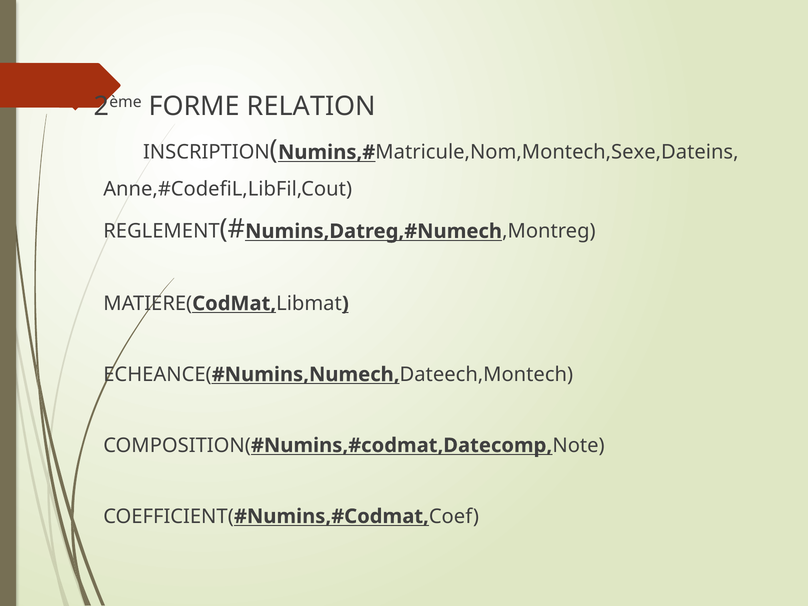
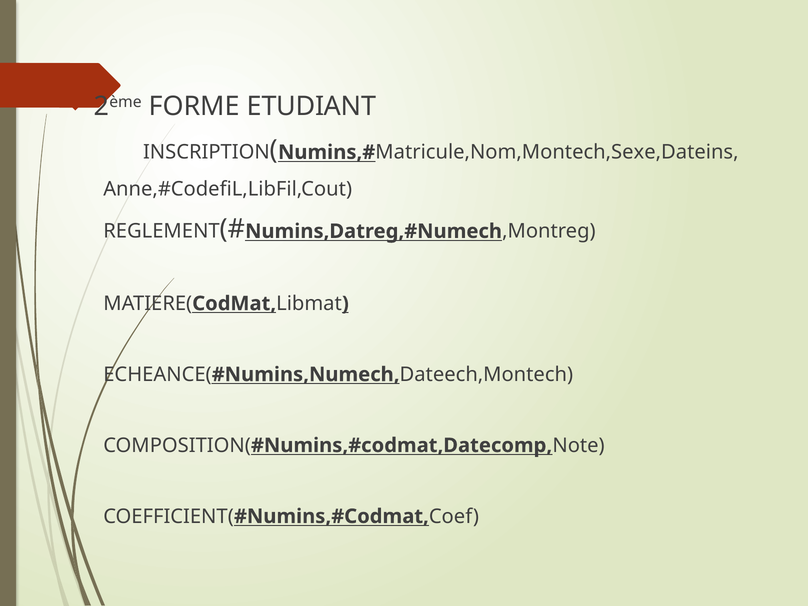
RELATION: RELATION -> ETUDIANT (312, 106)
